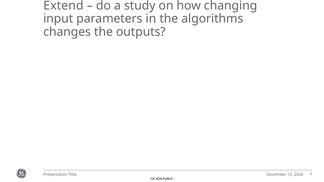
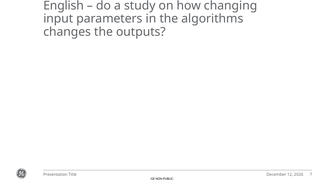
Extend: Extend -> English (64, 6)
